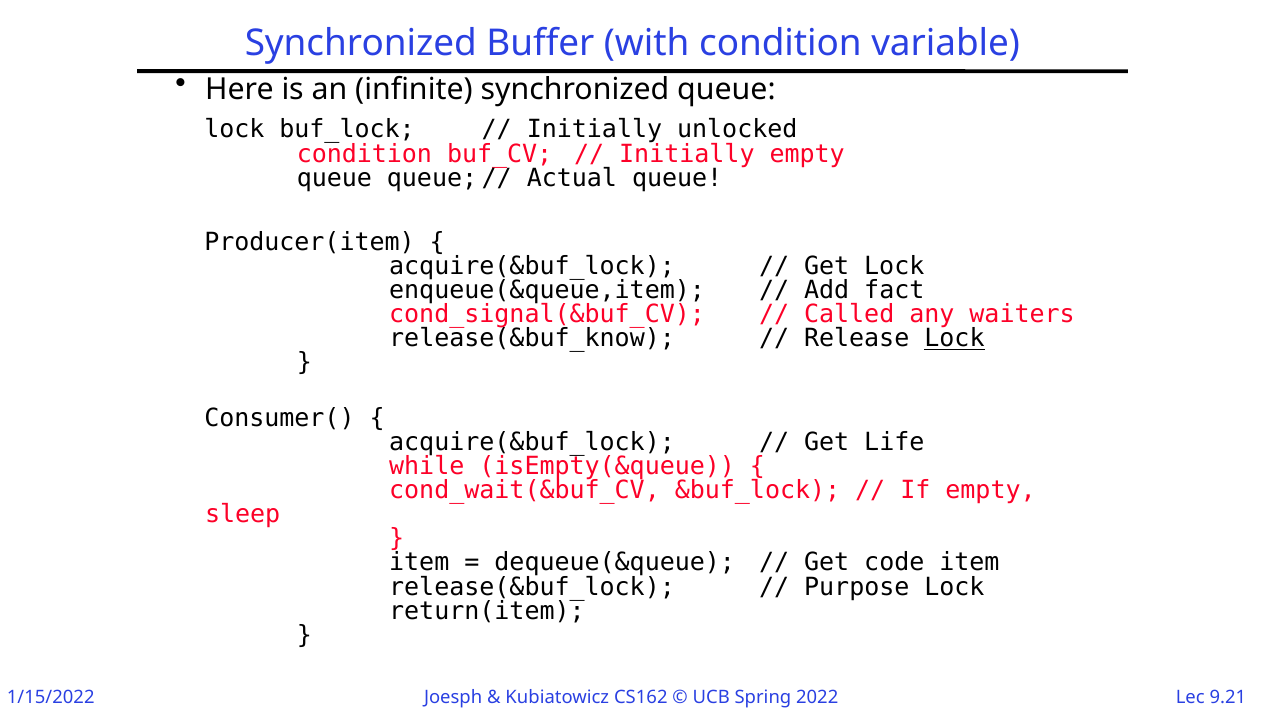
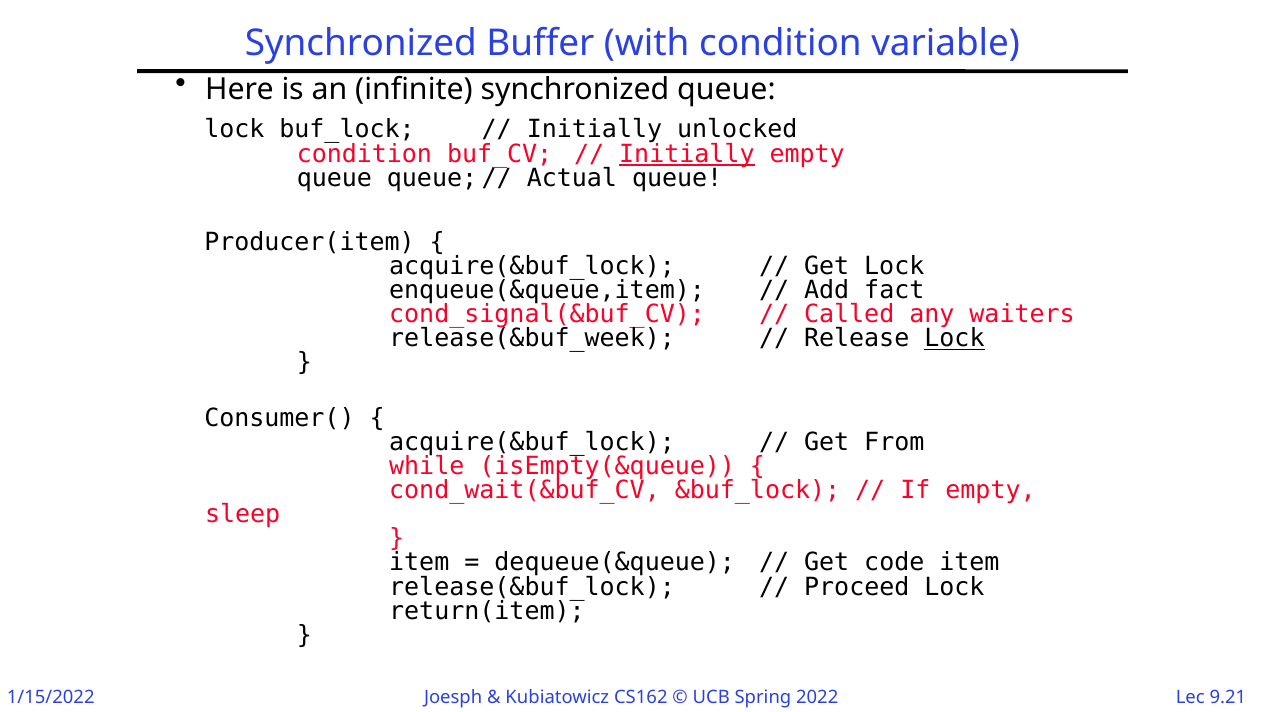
Initially underline: none -> present (687, 154)
release(&buf_know: release(&buf_know -> release(&buf_week (532, 338)
Life: Life -> From (894, 442)
Purpose: Purpose -> Proceed (857, 586)
